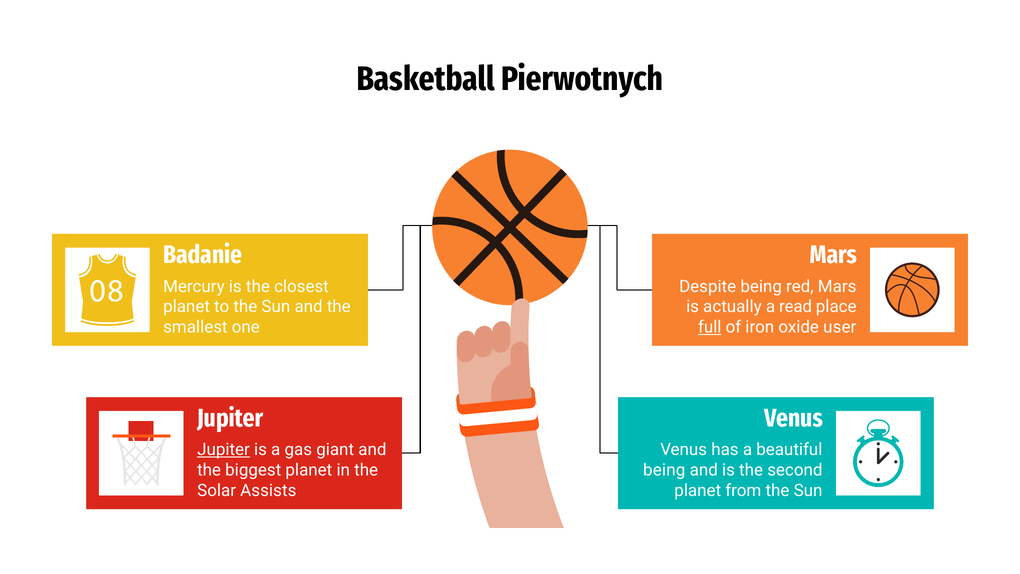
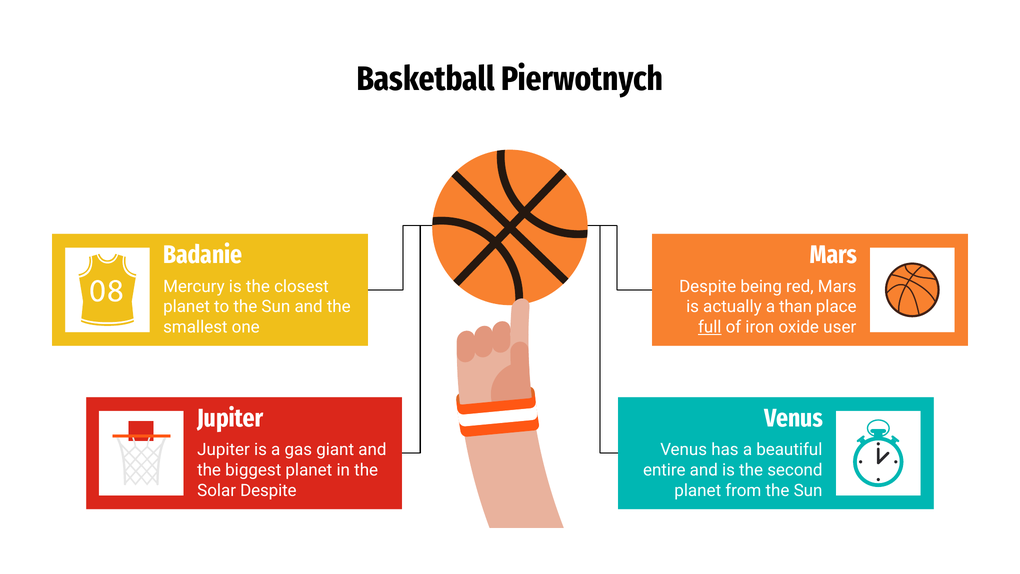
read: read -> than (796, 307)
Jupiter underline: present -> none (224, 450)
being: being -> entire (664, 470)
Solar Assists: Assists -> Despite (268, 490)
